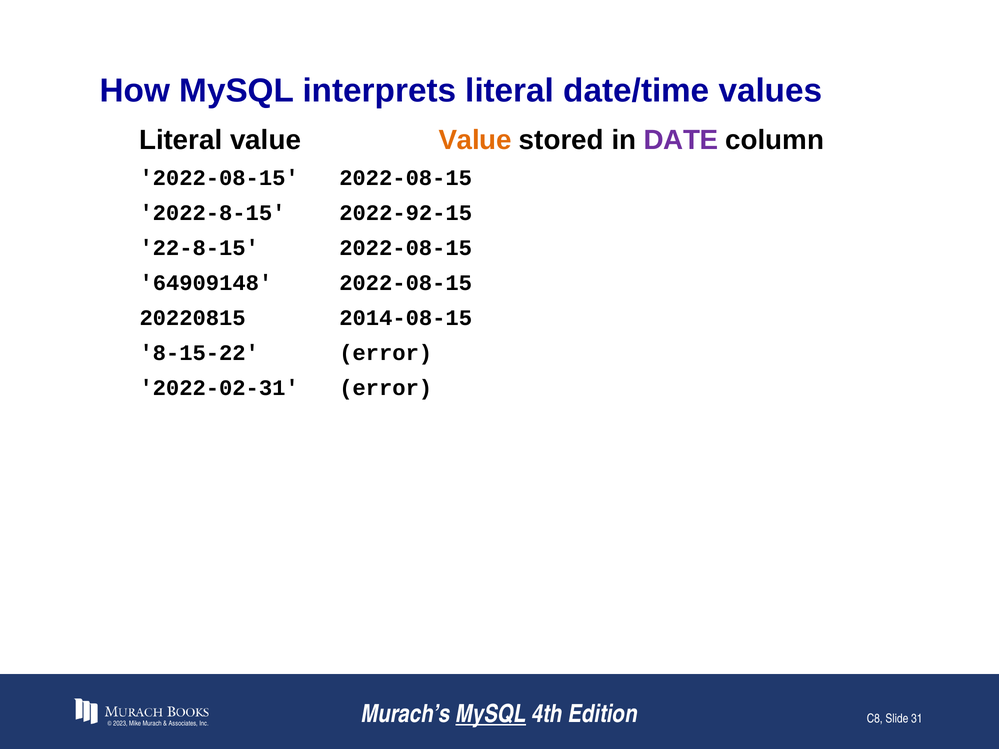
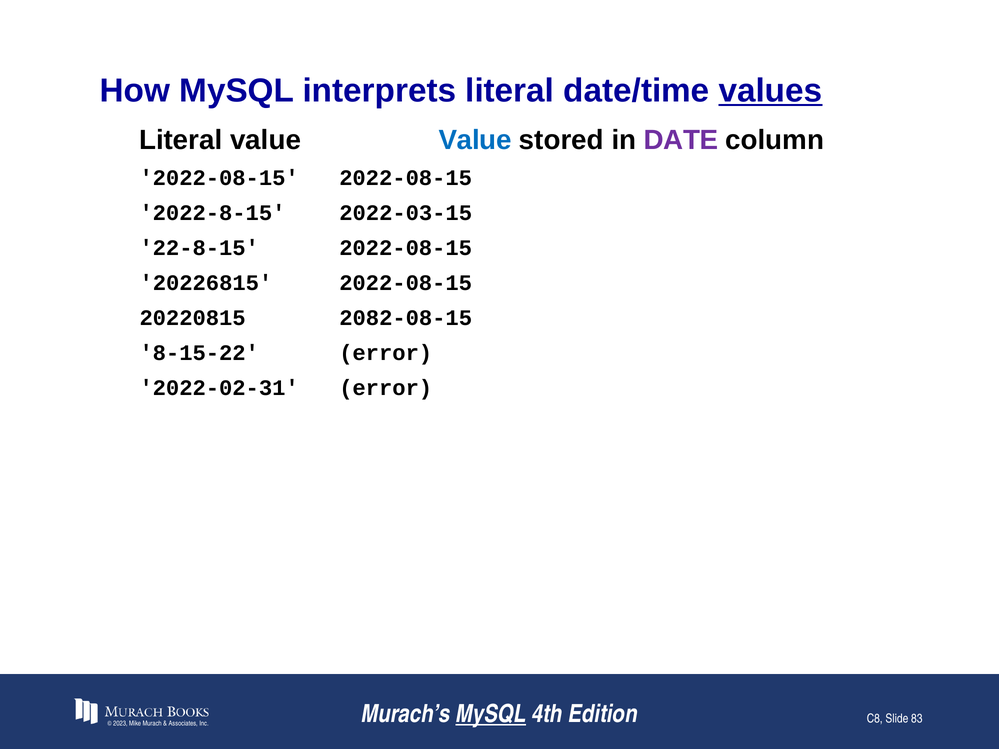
values underline: none -> present (771, 91)
Value colour: orange -> blue (475, 140)
2022-92-15: 2022-92-15 -> 2022-03-15 (406, 213)
64909148: 64909148 -> 20226815 (206, 283)
2014-08-15: 2014-08-15 -> 2082-08-15 (406, 318)
31: 31 -> 83 (917, 719)
